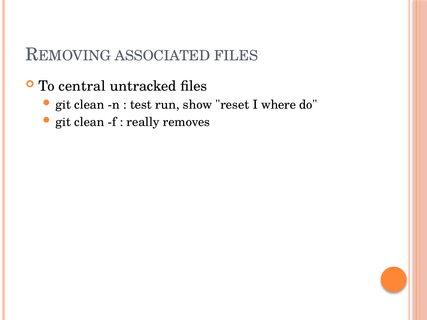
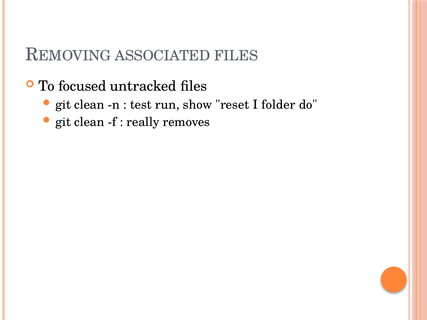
central: central -> focused (82, 86)
where: where -> folder (278, 105)
